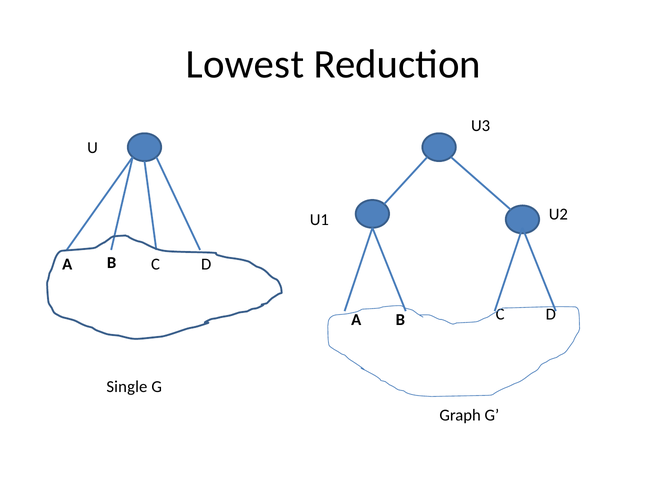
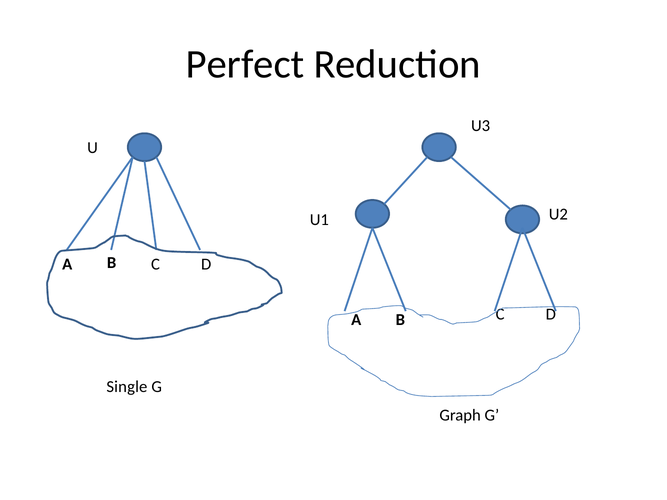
Lowest: Lowest -> Perfect (245, 65)
